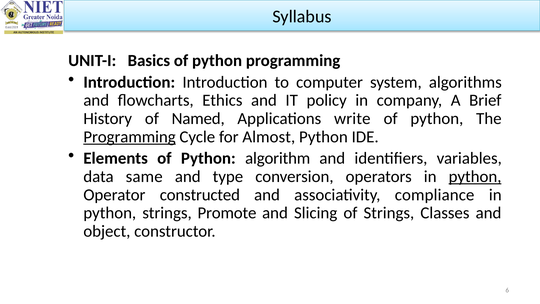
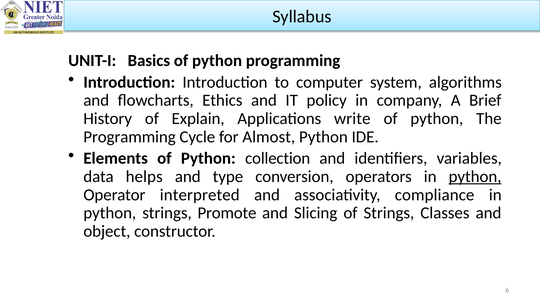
Named: Named -> Explain (198, 118)
Programming underline: present -> none (130, 137)
algorithm: algorithm -> collection (278, 158)
same: same -> helps (144, 176)
constructed: constructed -> interpreted (200, 195)
